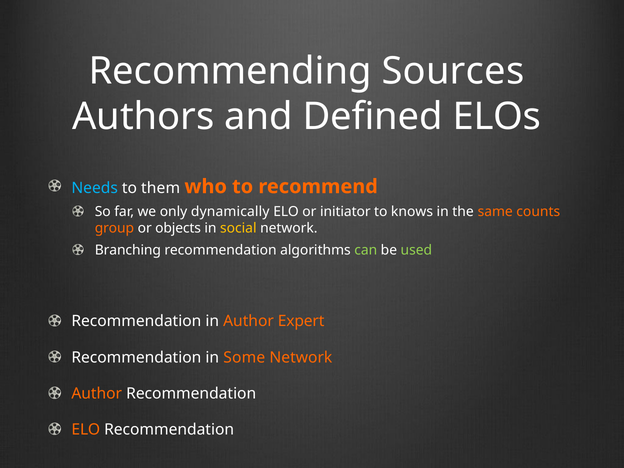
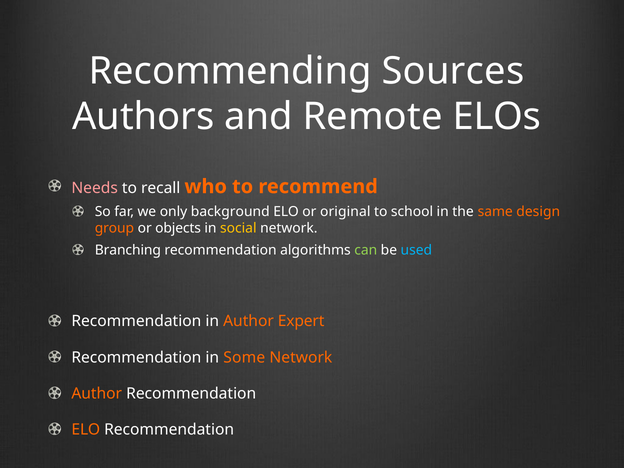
Defined: Defined -> Remote (373, 117)
Needs colour: light blue -> pink (95, 188)
them: them -> recall (161, 188)
dynamically: dynamically -> background (230, 212)
initiator: initiator -> original (345, 212)
knows: knows -> school (412, 212)
counts: counts -> design (538, 212)
used colour: light green -> light blue (416, 250)
